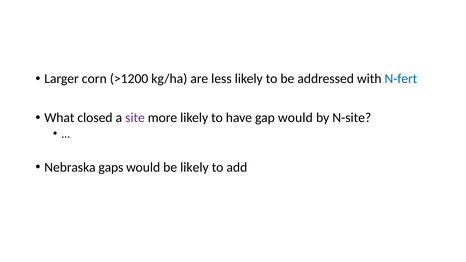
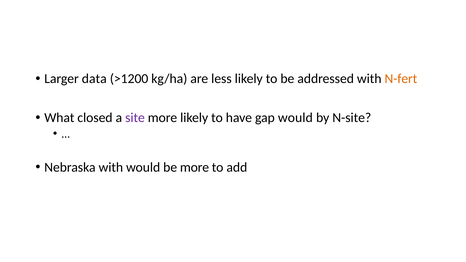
corn: corn -> data (94, 79)
N-fert colour: blue -> orange (401, 79)
Nebraska gaps: gaps -> with (111, 167)
be likely: likely -> more (195, 167)
